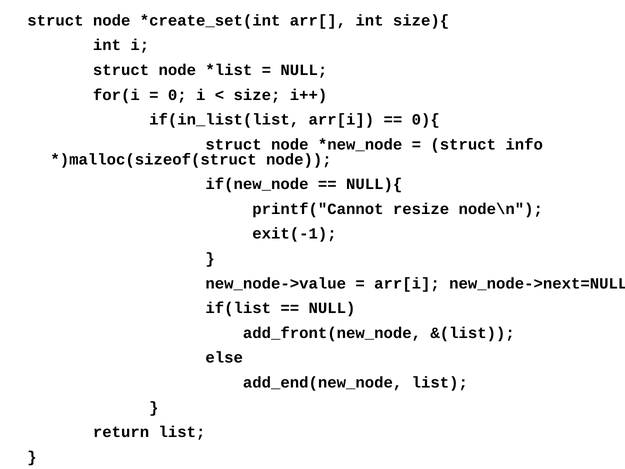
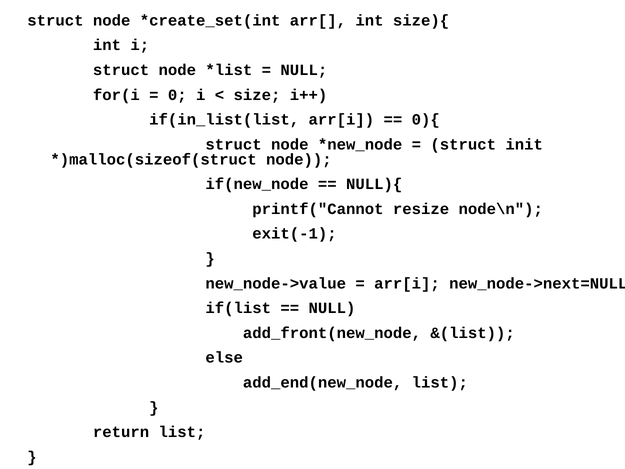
info: info -> init (524, 144)
